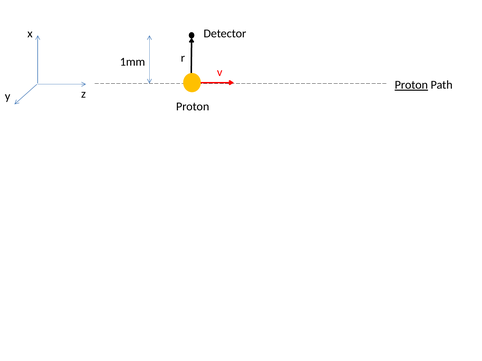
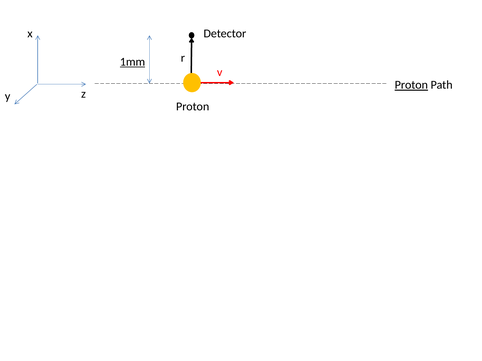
1mm underline: none -> present (132, 62)
